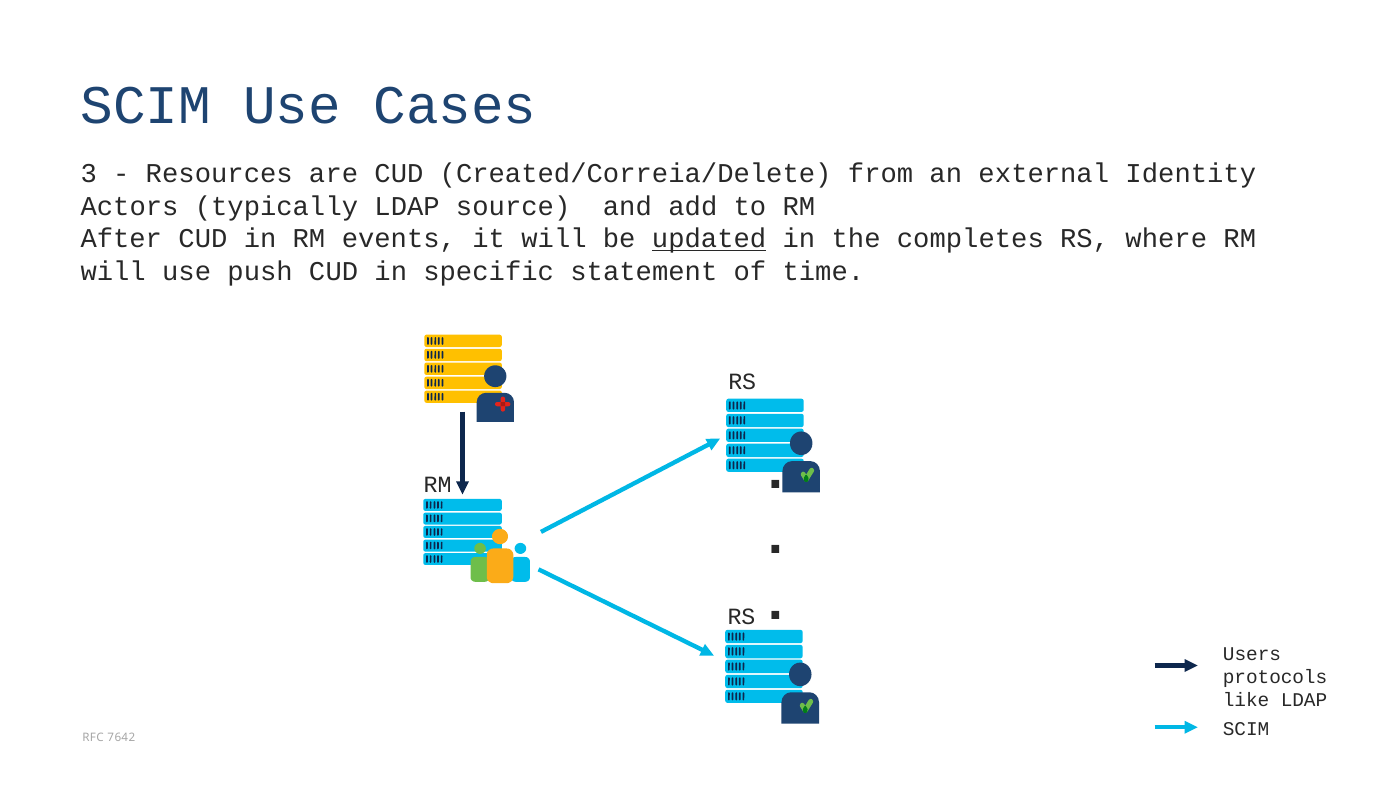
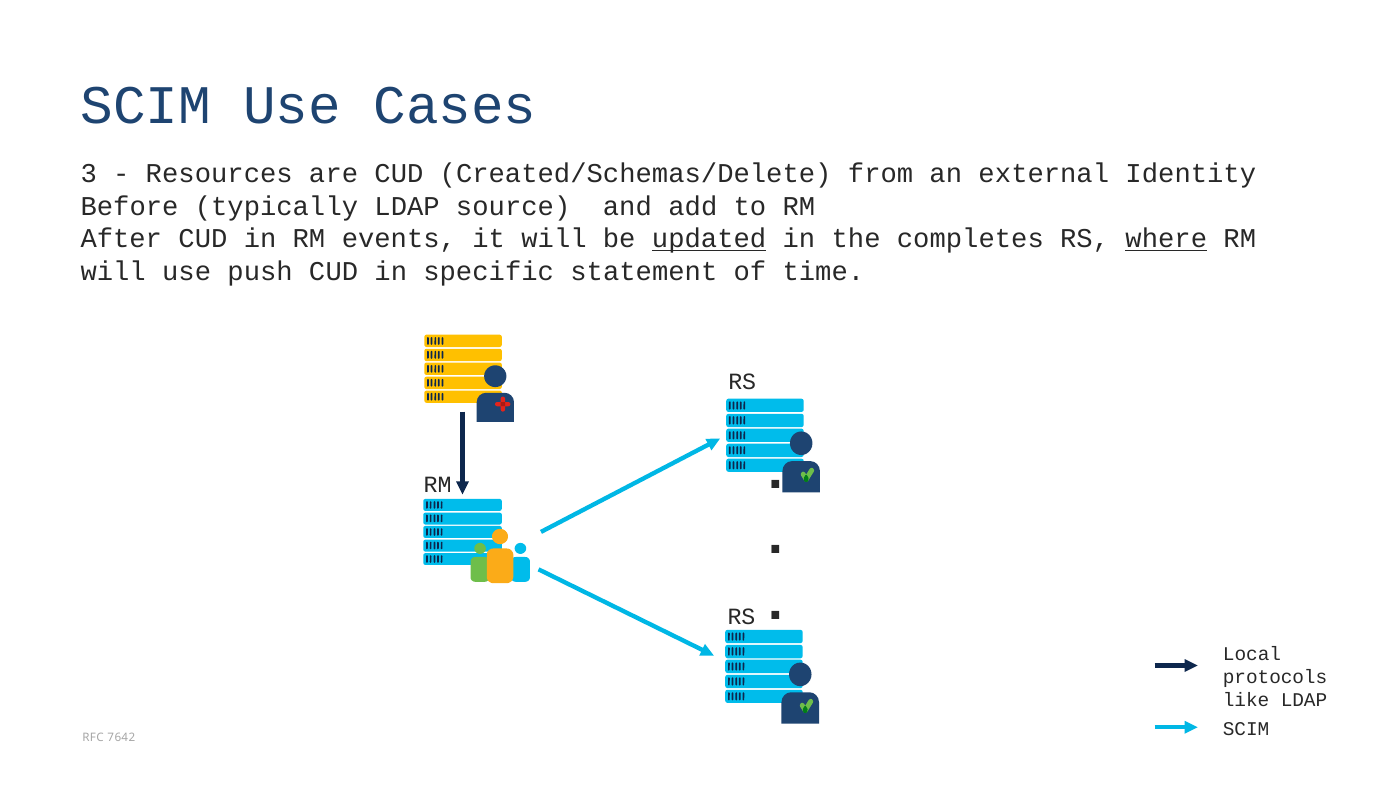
Created/Correia/Delete: Created/Correia/Delete -> Created/Schemas/Delete (636, 174)
Actors: Actors -> Before (130, 206)
where underline: none -> present (1166, 239)
Users: Users -> Local (1252, 654)
